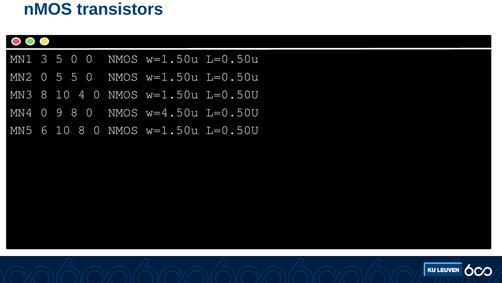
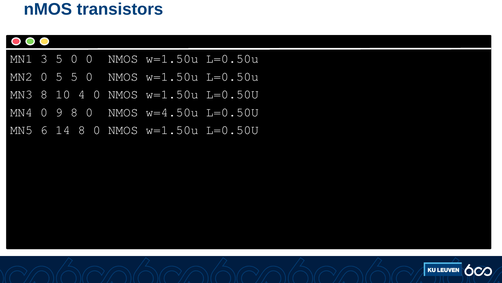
6 10: 10 -> 14 (63, 130)
